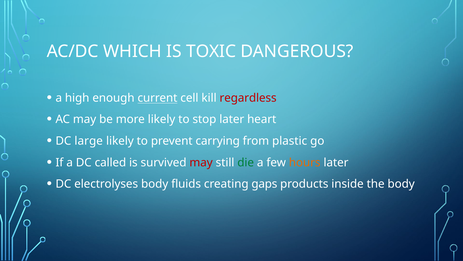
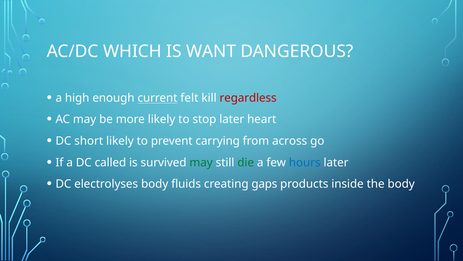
TOXIC: TOXIC -> WANT (211, 51)
cell: cell -> felt (189, 98)
large: large -> short (89, 141)
plastic: plastic -> across (290, 141)
may colour: red -> green (201, 162)
hours colour: orange -> blue (305, 162)
